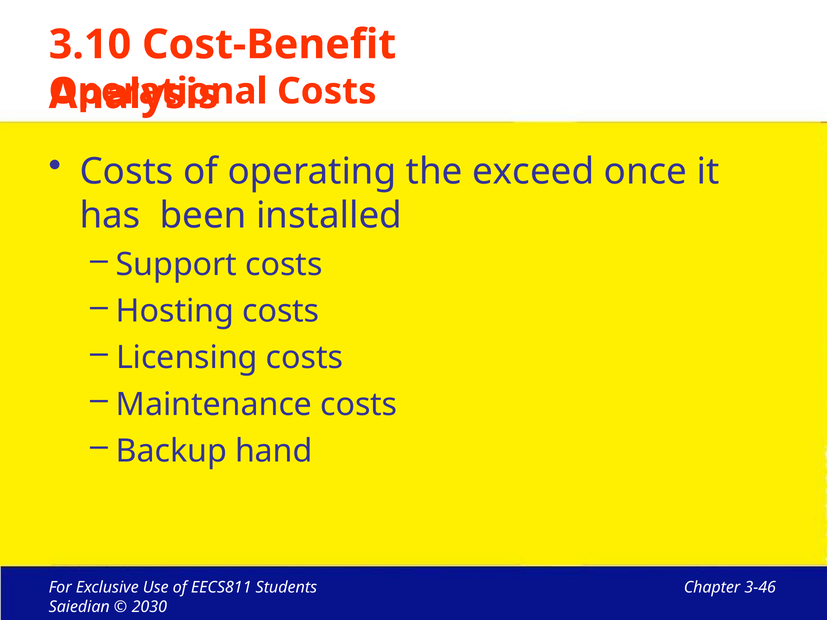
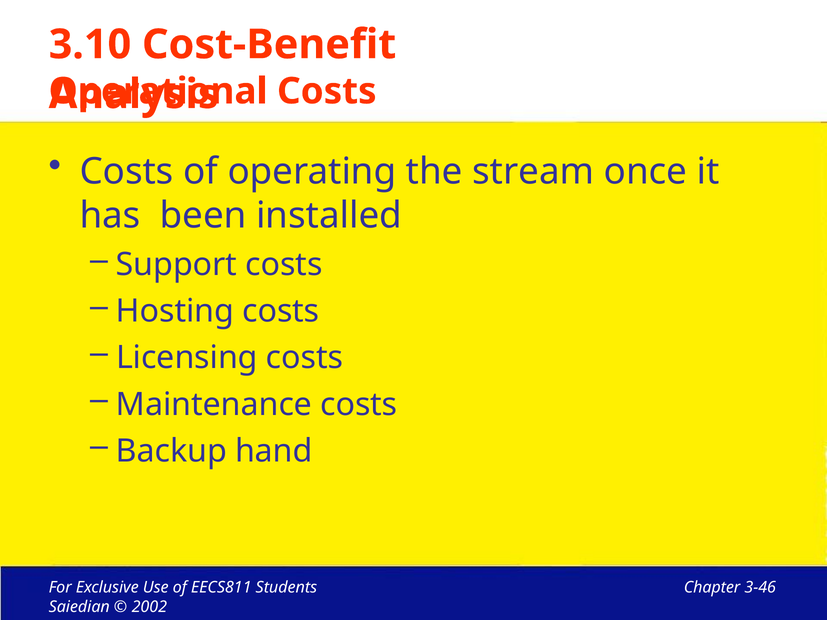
exceed: exceed -> stream (533, 171)
2030: 2030 -> 2002 (149, 607)
